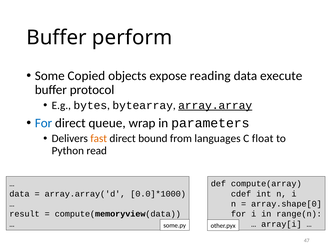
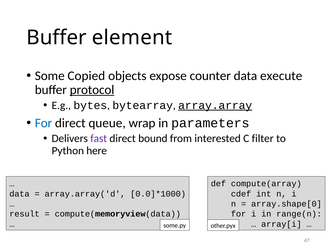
perform: perform -> element (132, 38)
reading: reading -> counter (210, 76)
protocol underline: none -> present (92, 90)
fast colour: orange -> purple (99, 139)
languages: languages -> interested (218, 139)
float: float -> filter (263, 139)
read: read -> here (97, 151)
